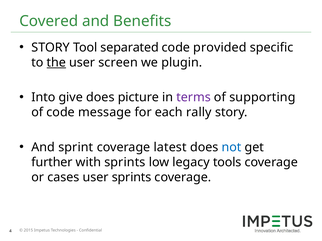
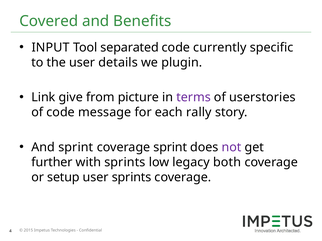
STORY: STORY -> INPUT (51, 48)
provided: provided -> currently (220, 48)
the underline: present -> none (56, 63)
screen: screen -> details (118, 63)
Into: Into -> Link (43, 98)
give does: does -> from (100, 98)
supporting: supporting -> userstories (262, 98)
coverage latest: latest -> sprint (170, 148)
not colour: blue -> purple (232, 148)
tools: tools -> both (227, 163)
cases: cases -> setup (63, 178)
